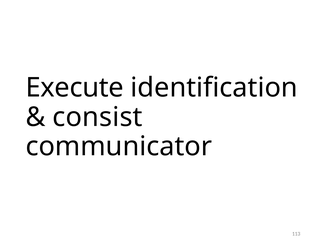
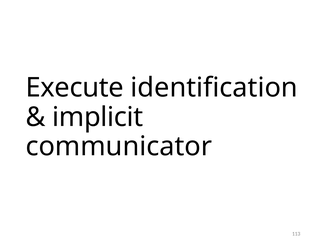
consist: consist -> implicit (98, 117)
